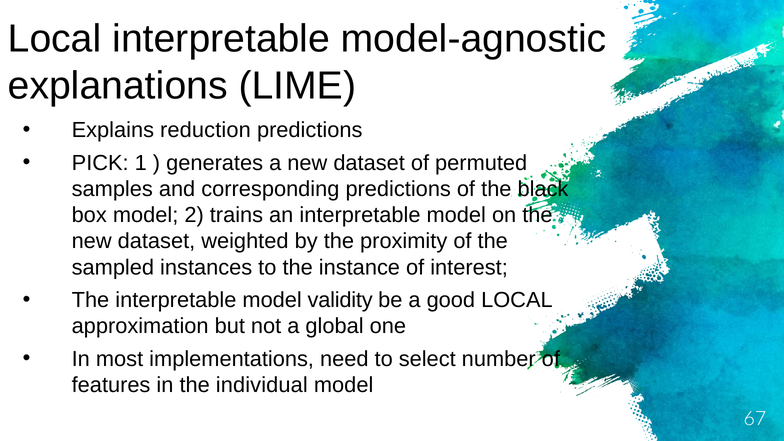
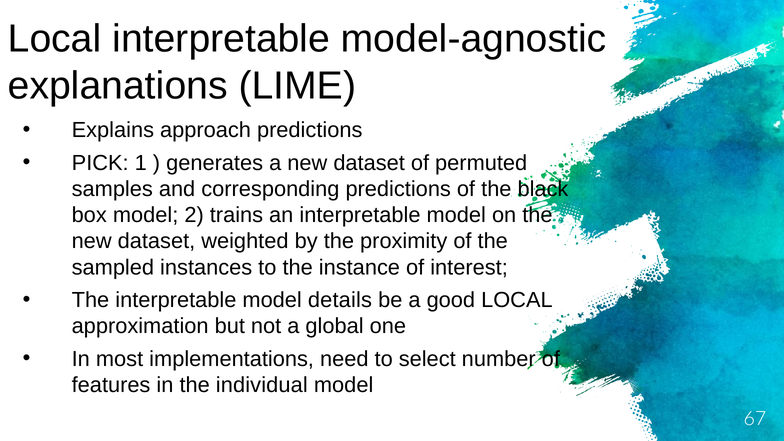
reduction: reduction -> approach (206, 130)
validity: validity -> details (340, 300)
